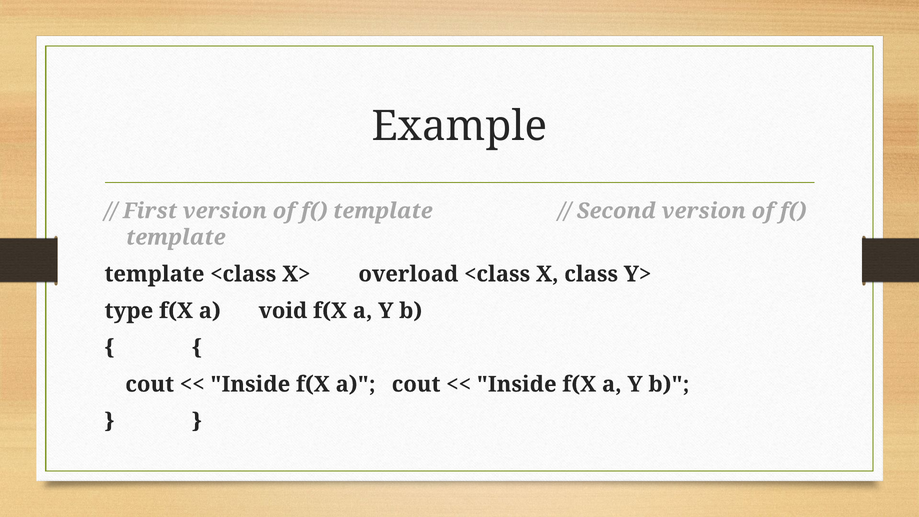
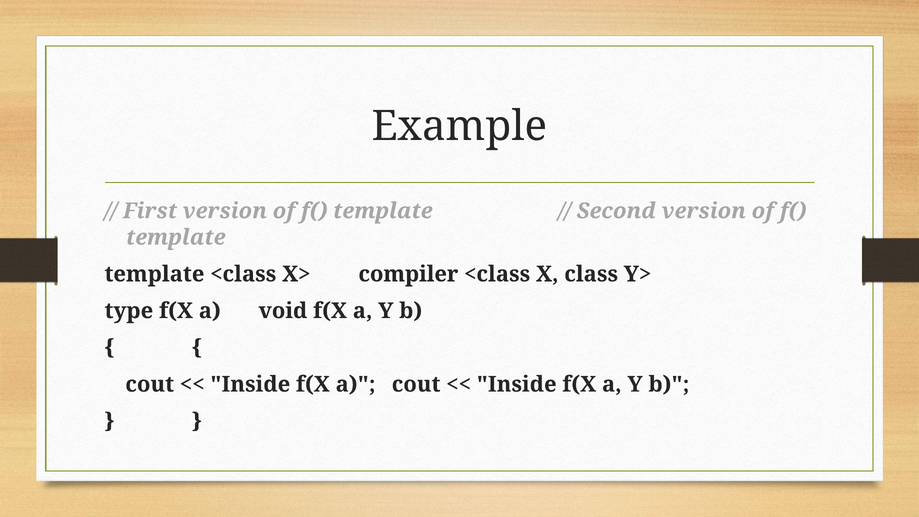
overload: overload -> compiler (408, 274)
